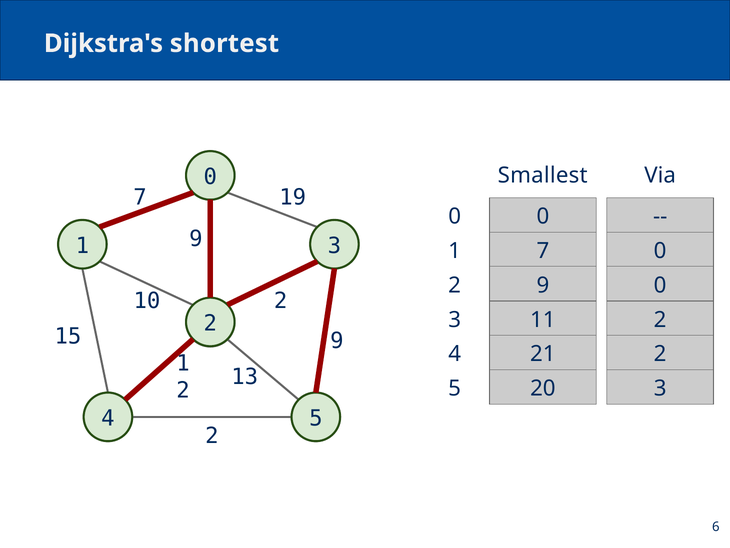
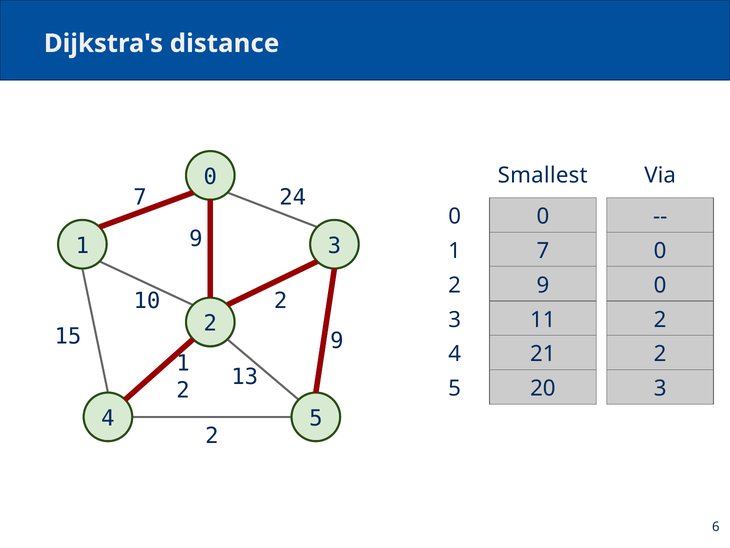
shortest: shortest -> distance (224, 43)
19: 19 -> 24 (293, 197)
